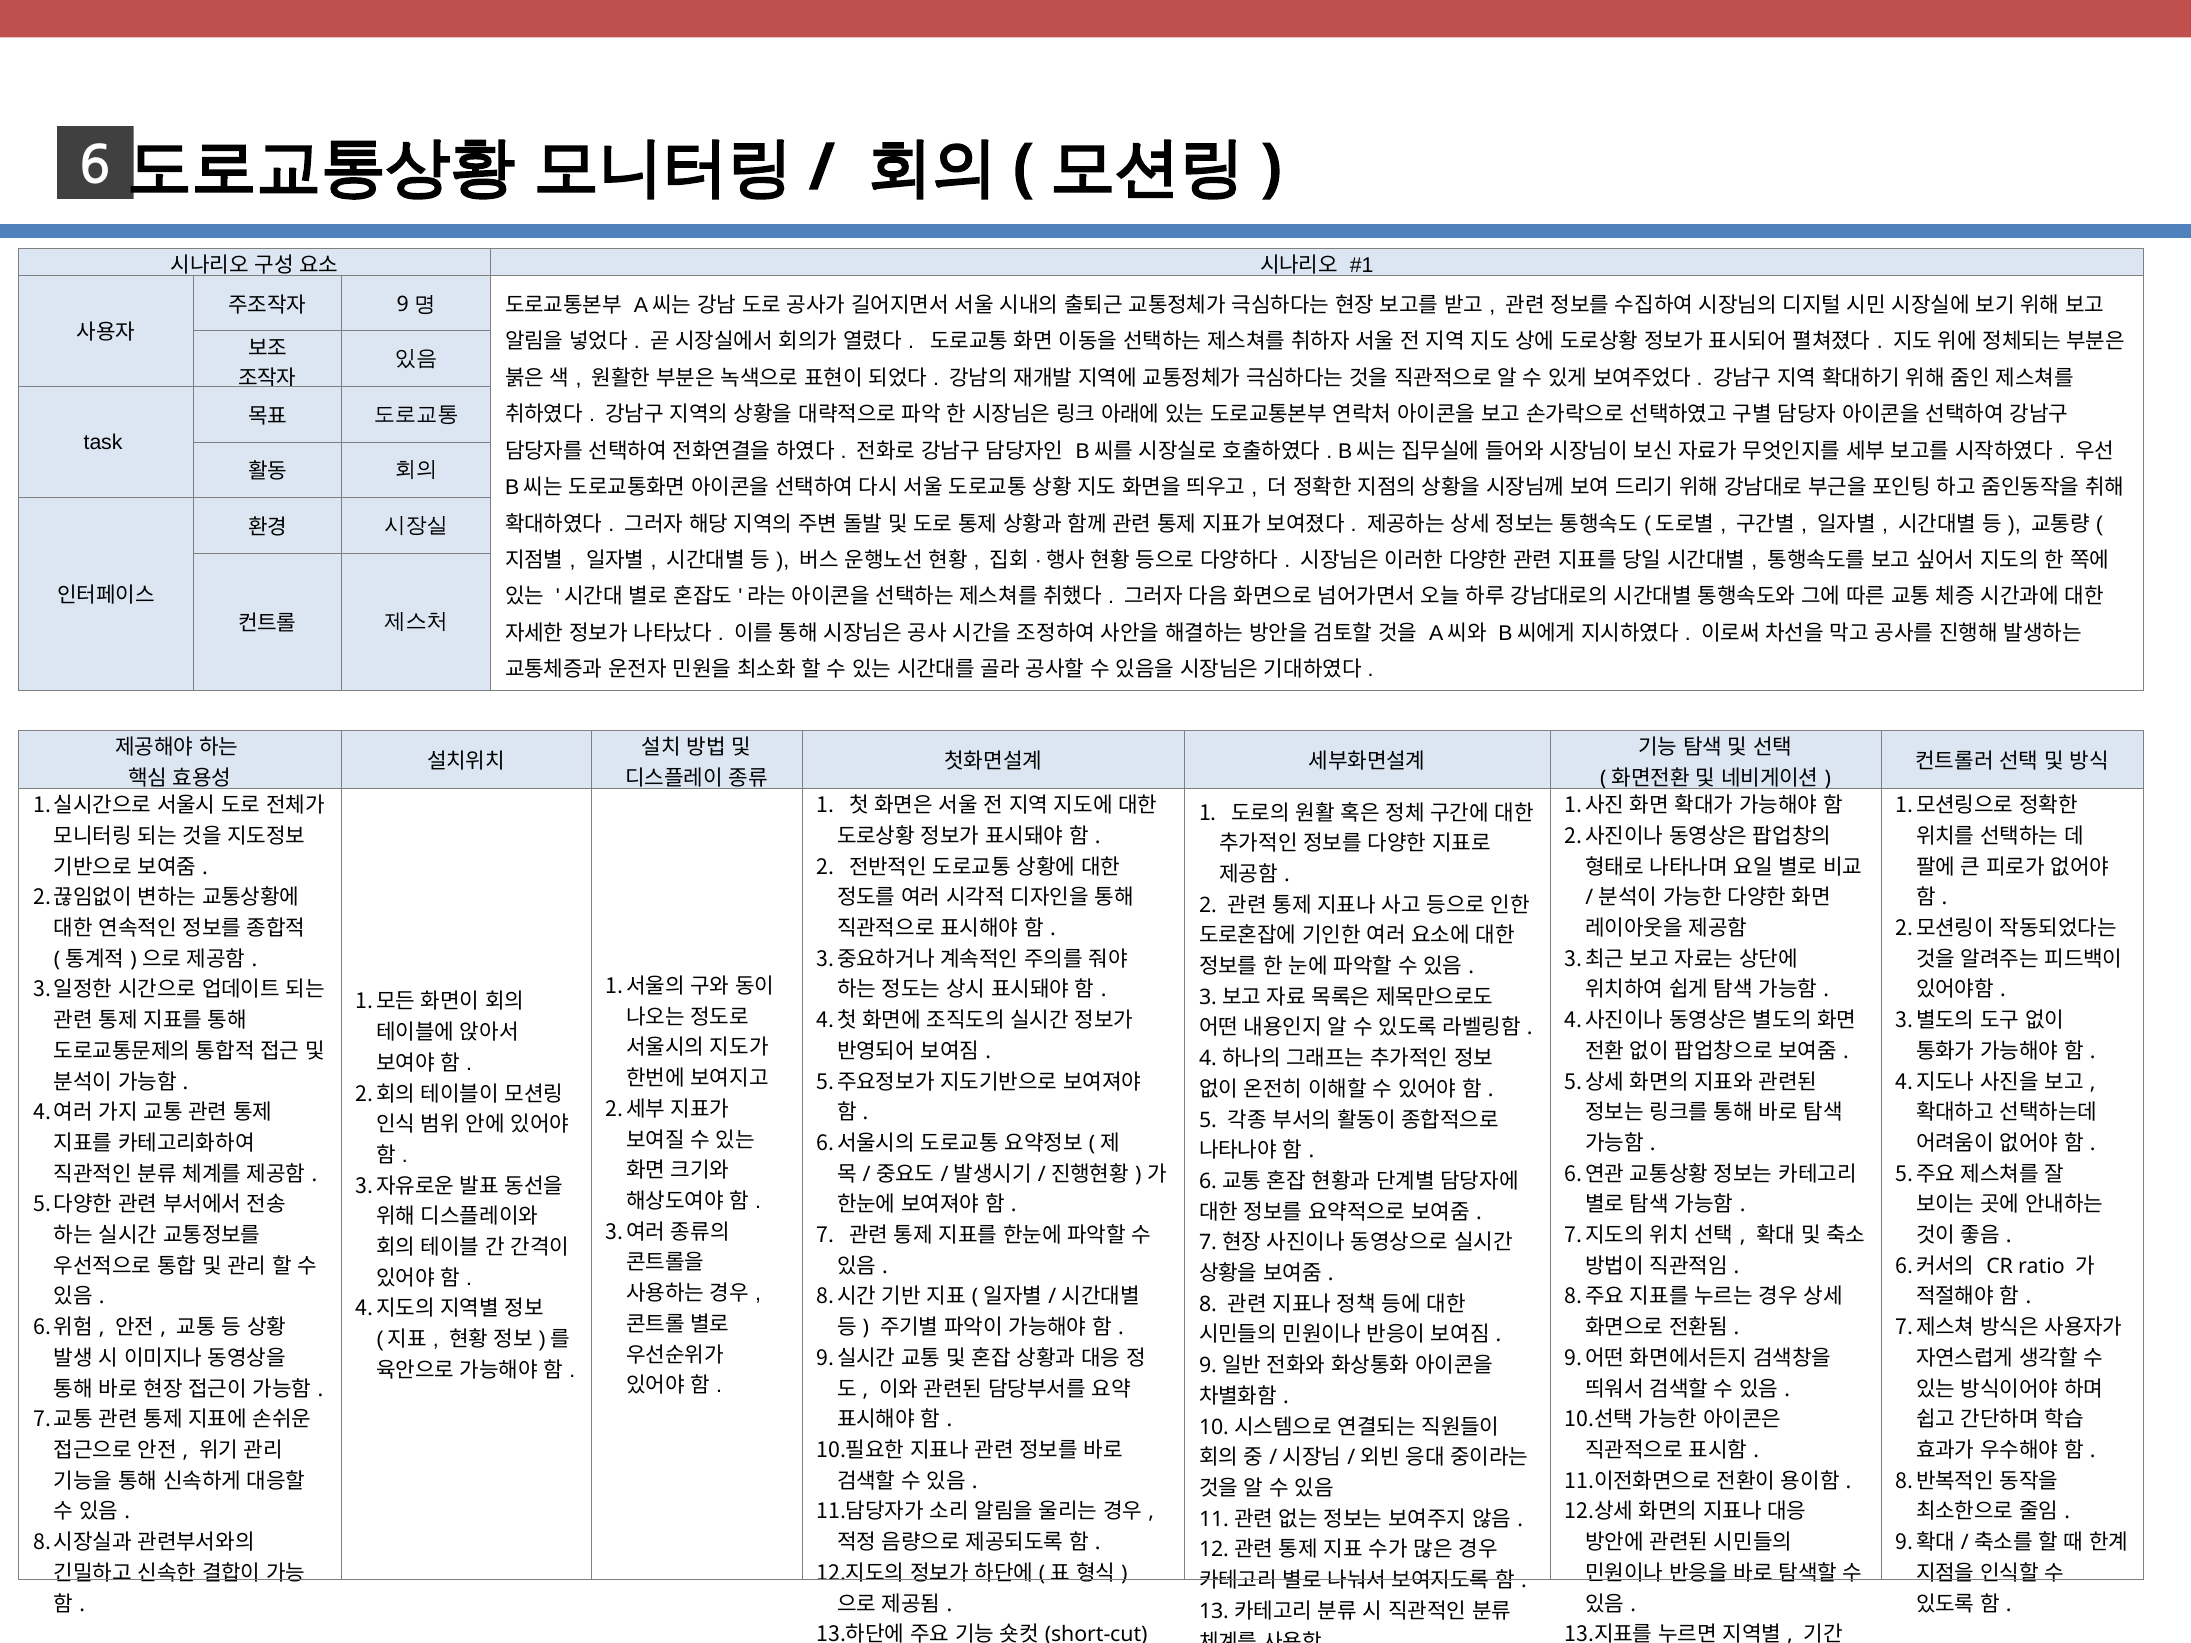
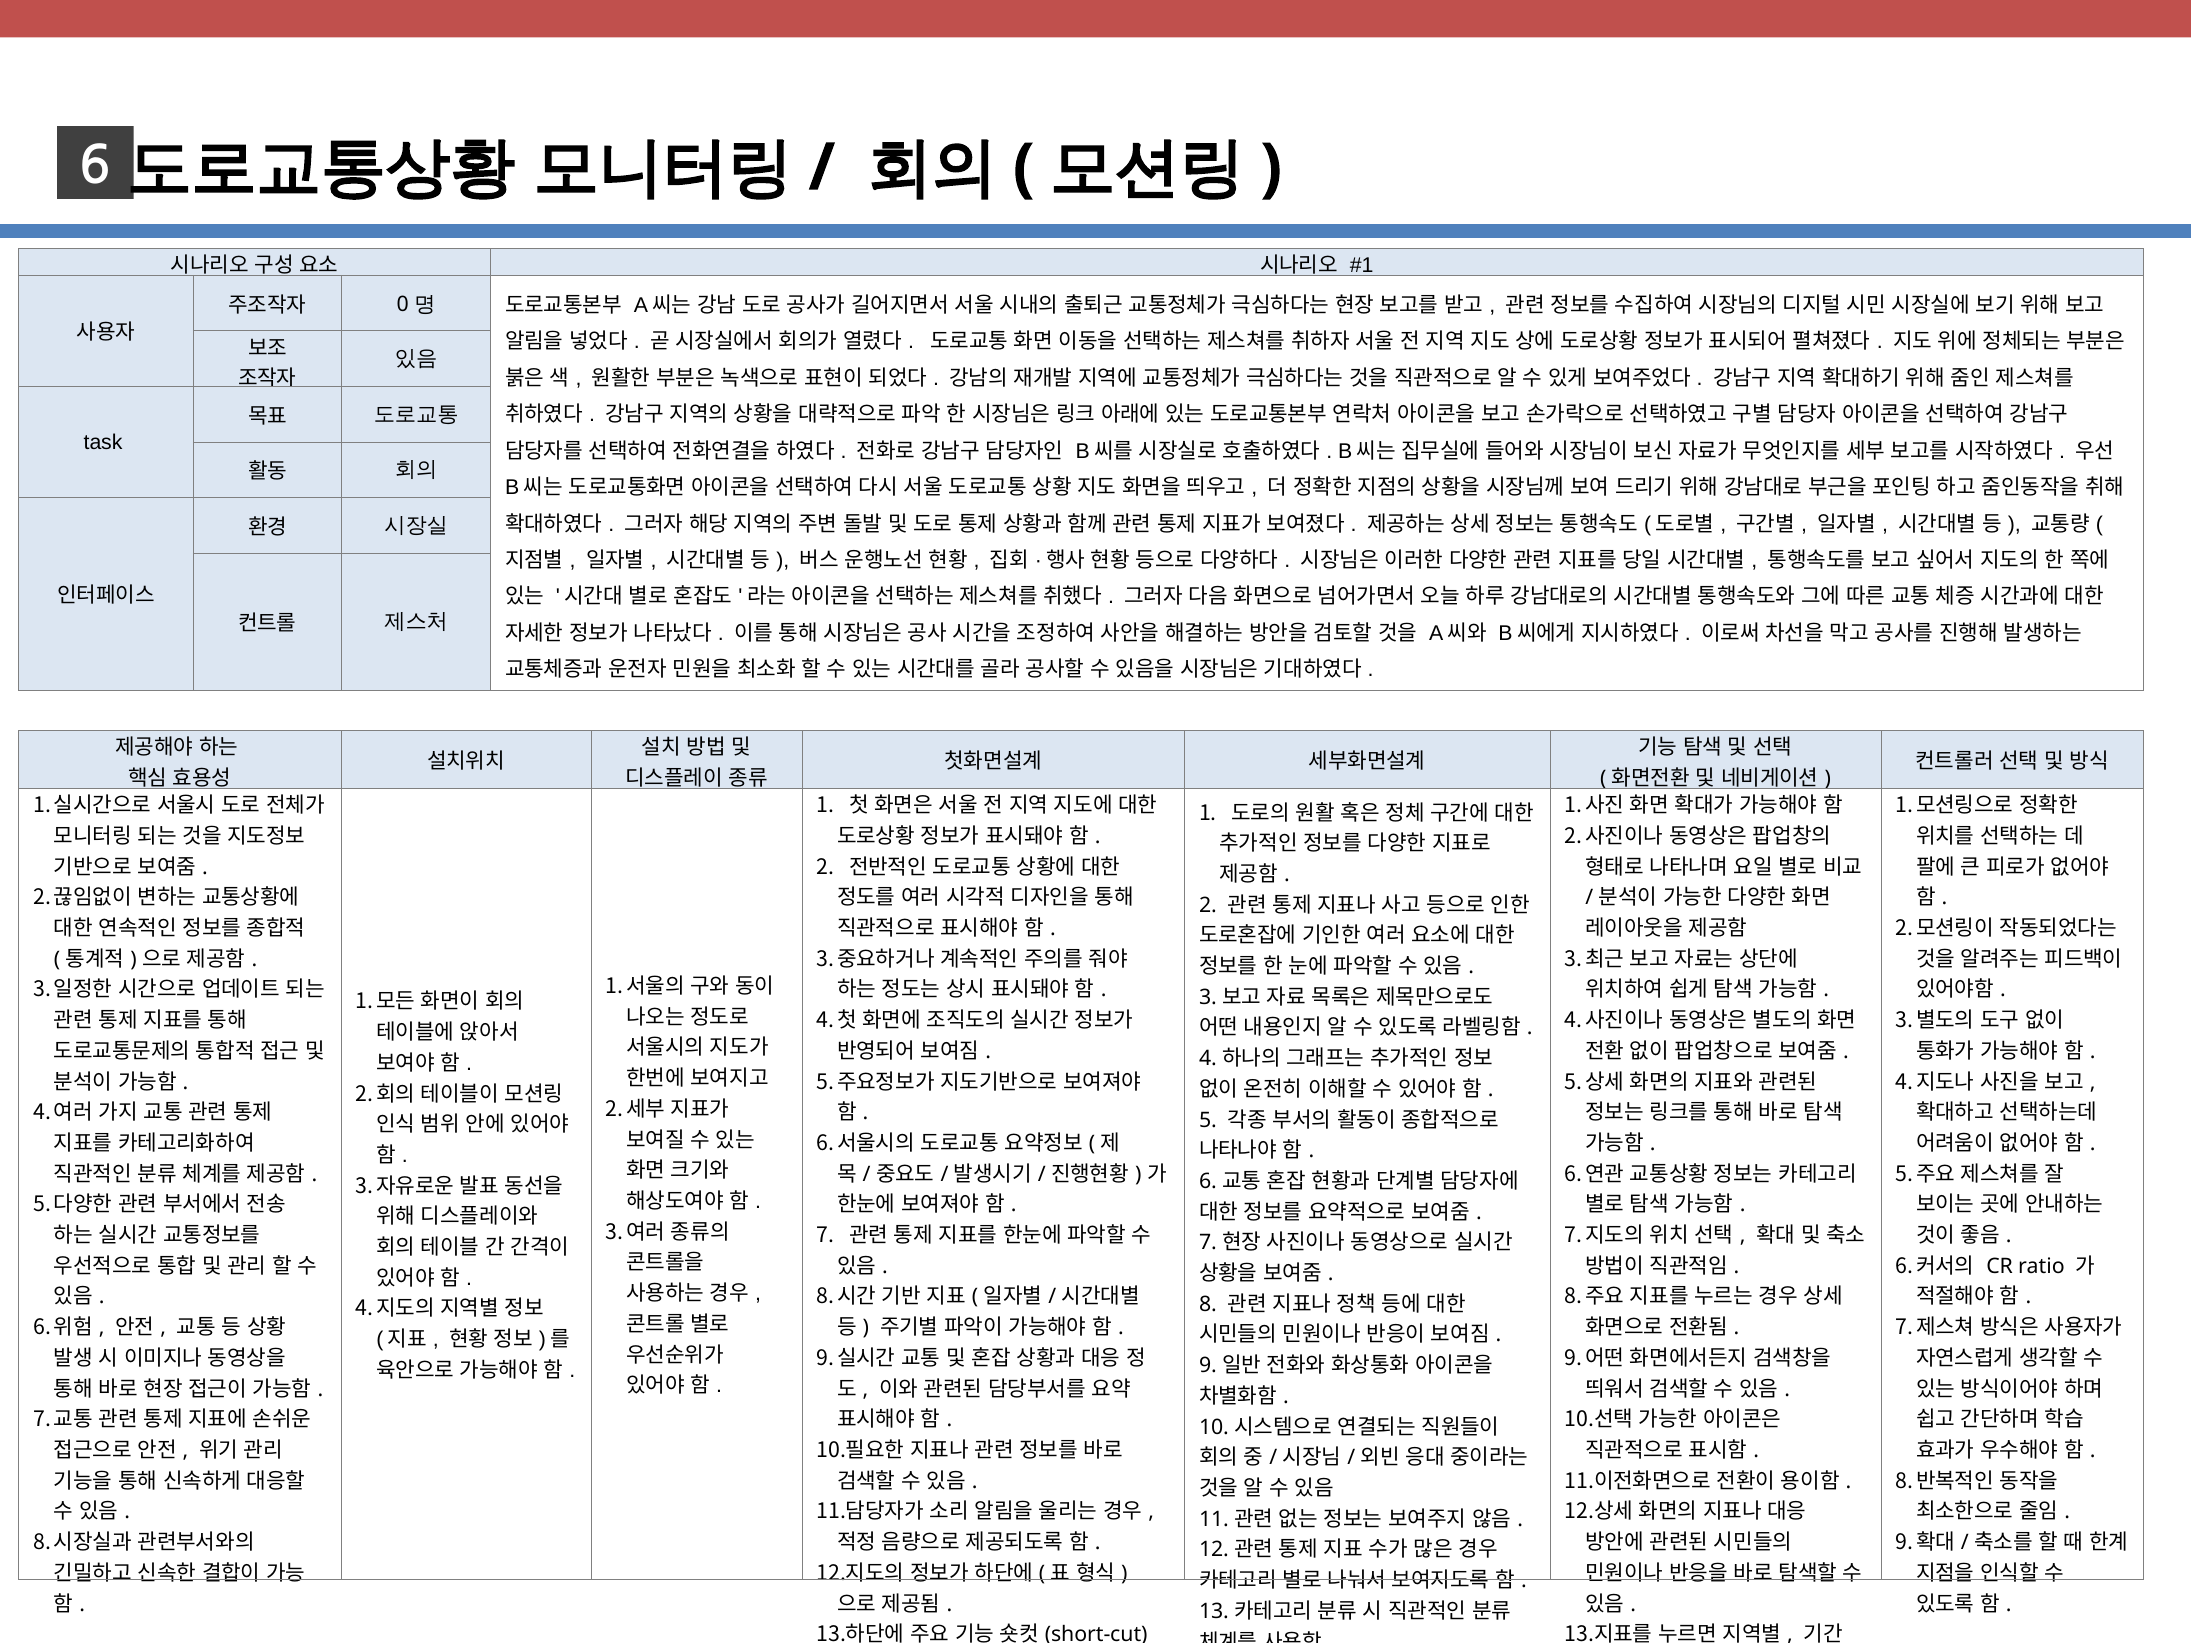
9: 9 -> 0 (403, 304)
